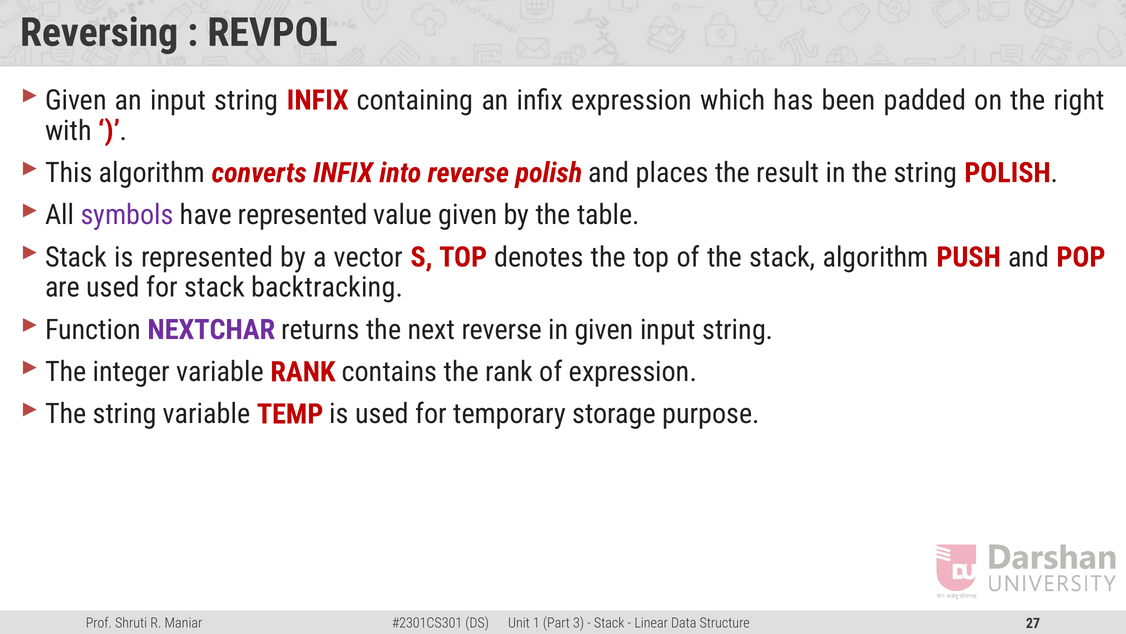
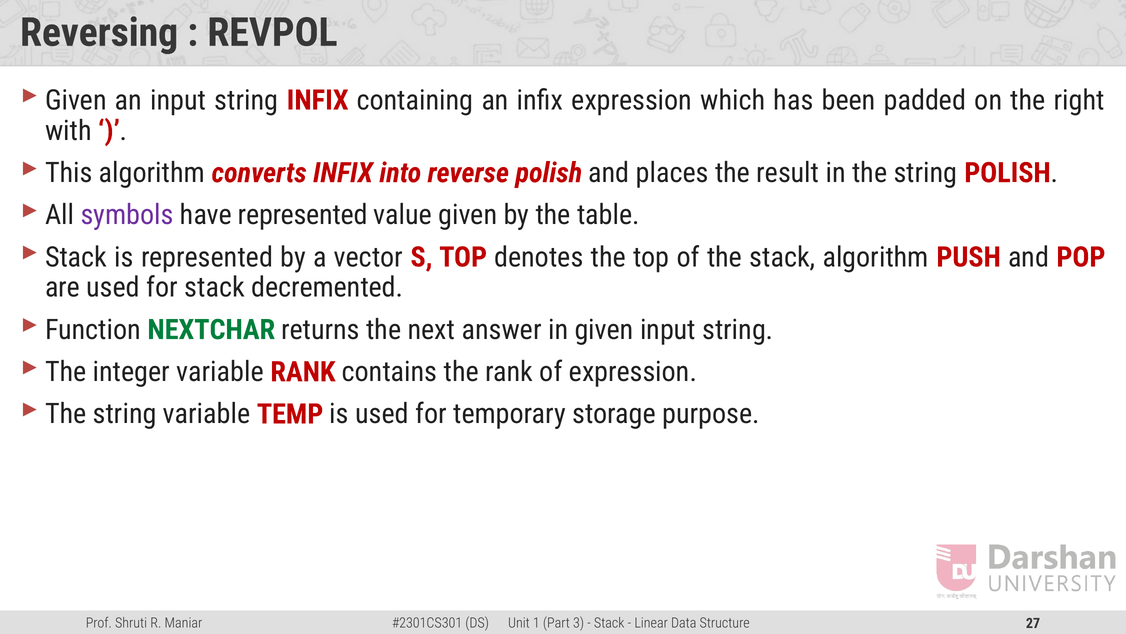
backtracking: backtracking -> decremented (327, 287)
NEXTCHAR colour: purple -> green (211, 329)
next reverse: reverse -> answer (502, 329)
